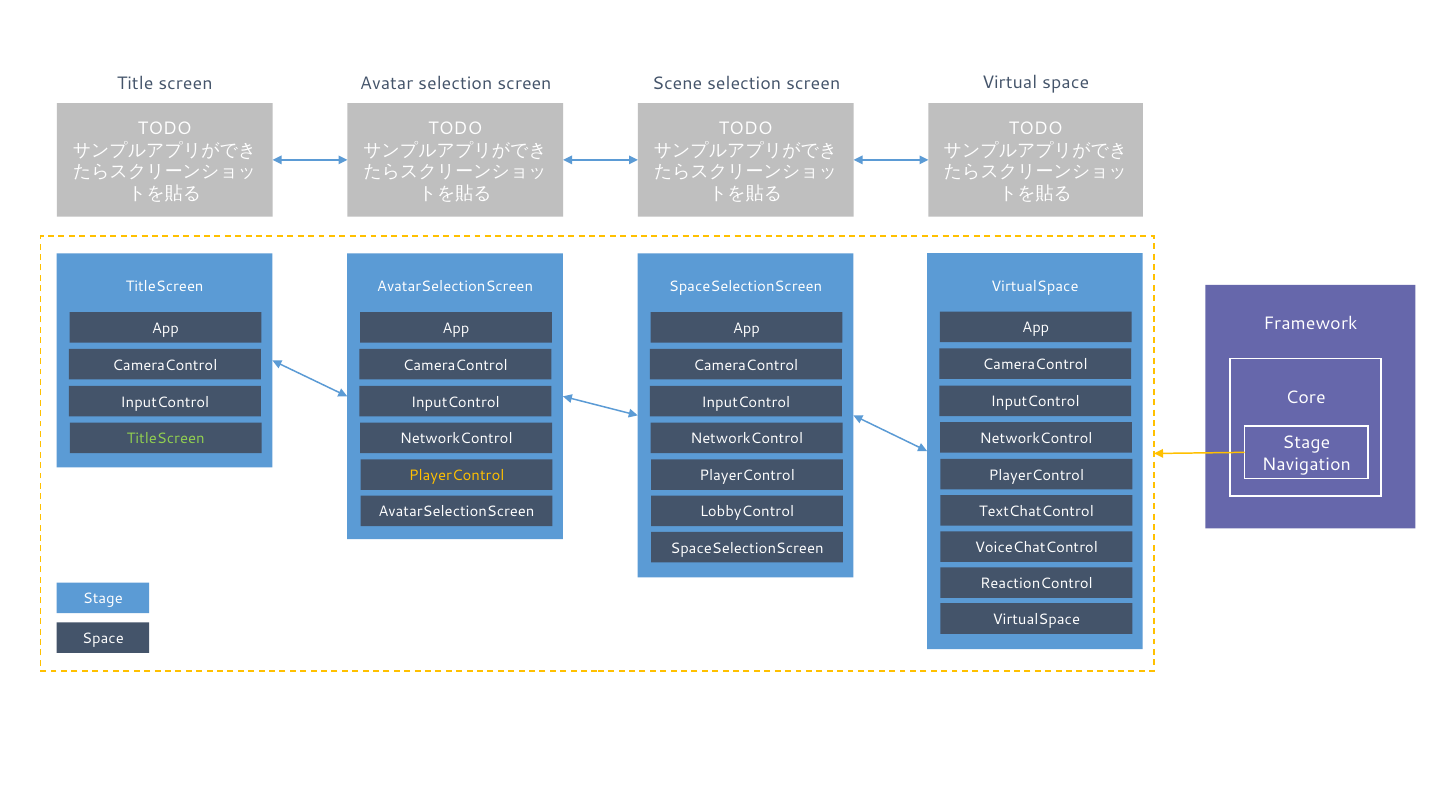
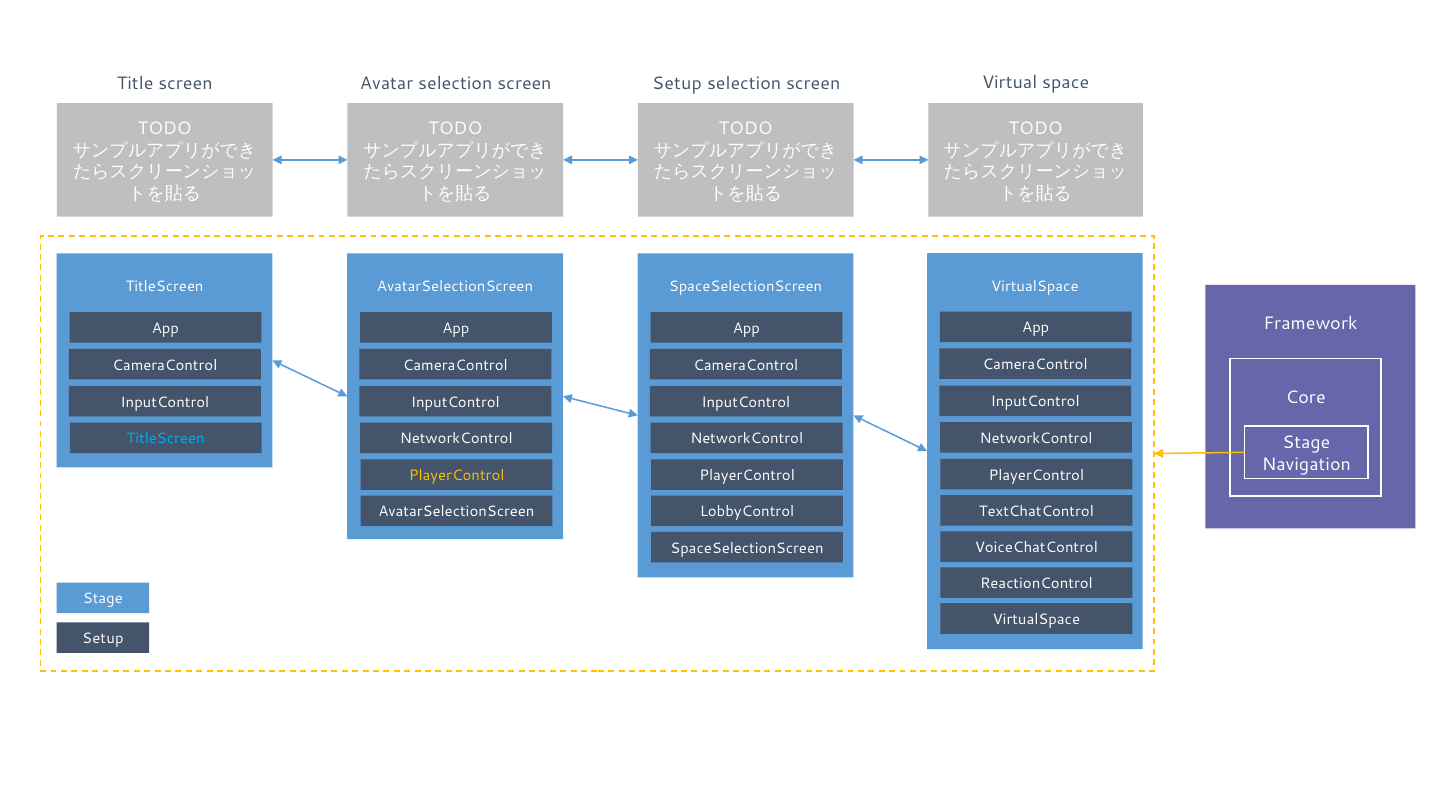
screen Scene: Scene -> Setup (677, 83)
TitleScreen colour: light green -> light blue (166, 439)
Space: Space -> Setup (103, 639)
